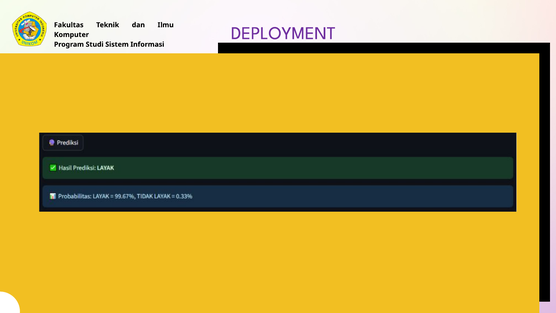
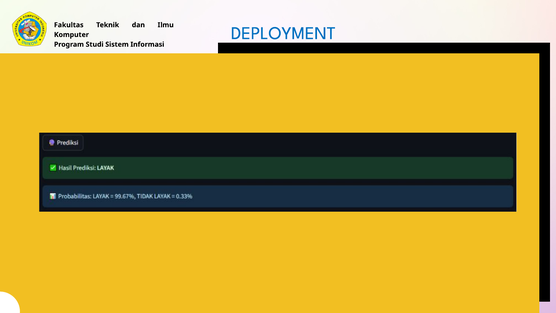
DEPLOYMENT colour: purple -> blue (283, 33)
